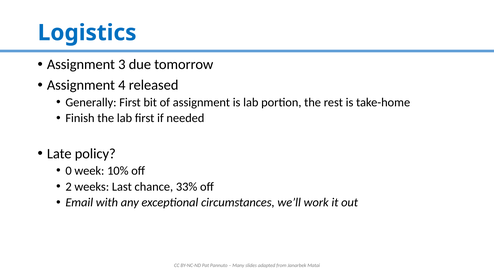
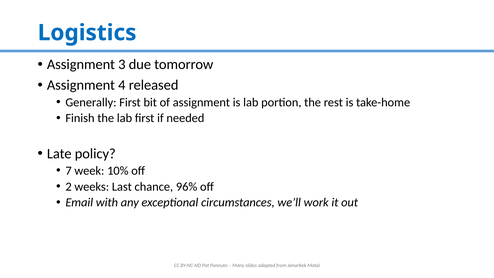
0: 0 -> 7 (69, 171)
33%: 33% -> 96% (187, 187)
